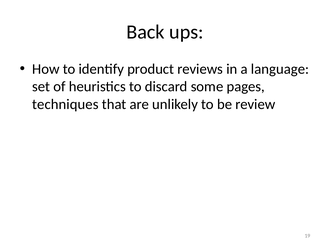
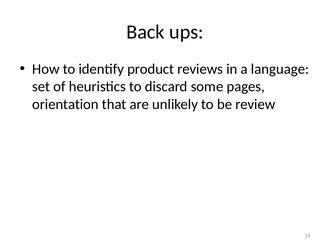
techniques: techniques -> orientation (65, 104)
